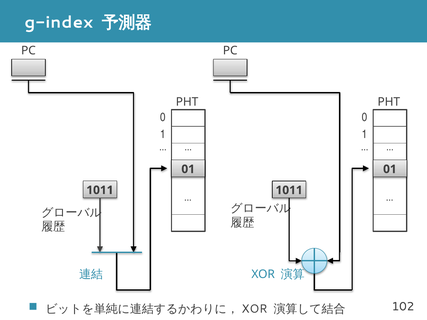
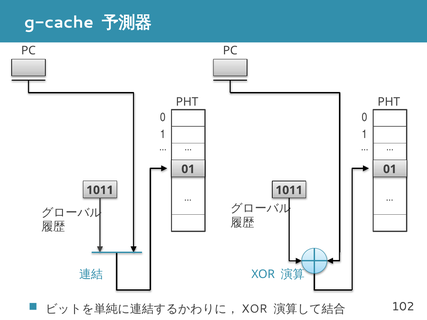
g-index: g-index -> g-cache (59, 22)
